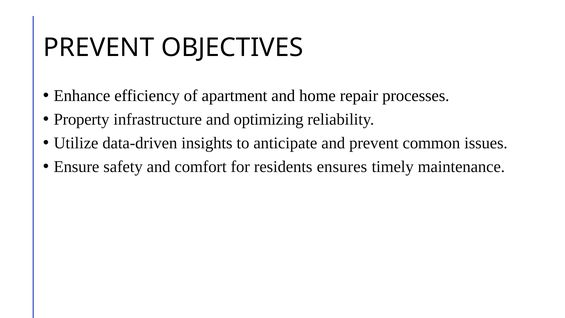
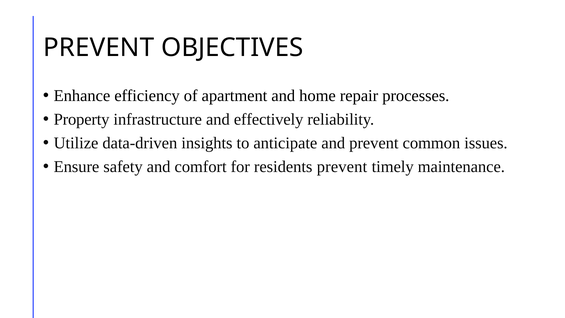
optimizing: optimizing -> effectively (269, 119)
residents ensures: ensures -> prevent (342, 167)
